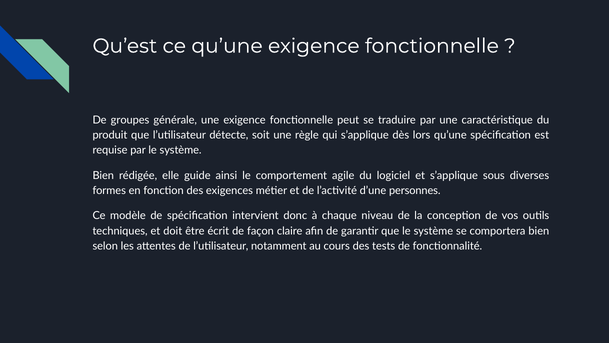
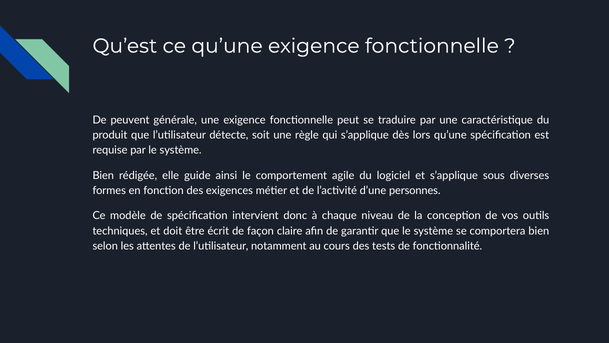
groupes: groupes -> peuvent (130, 120)
